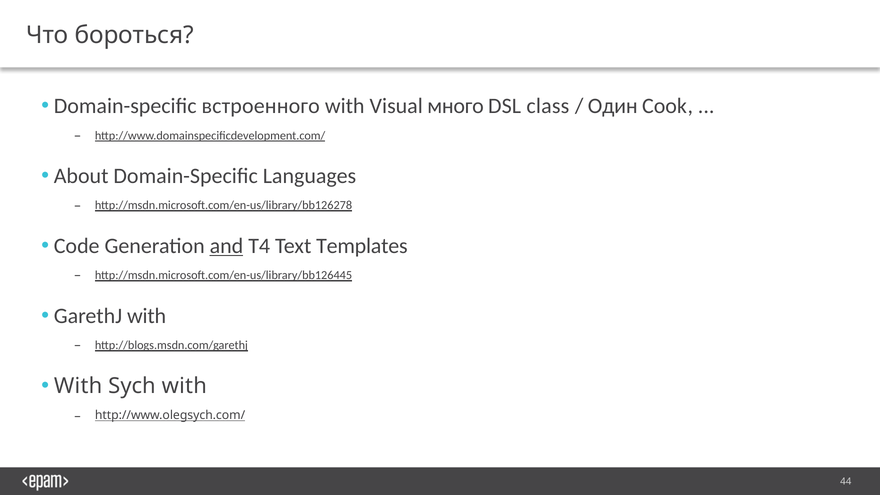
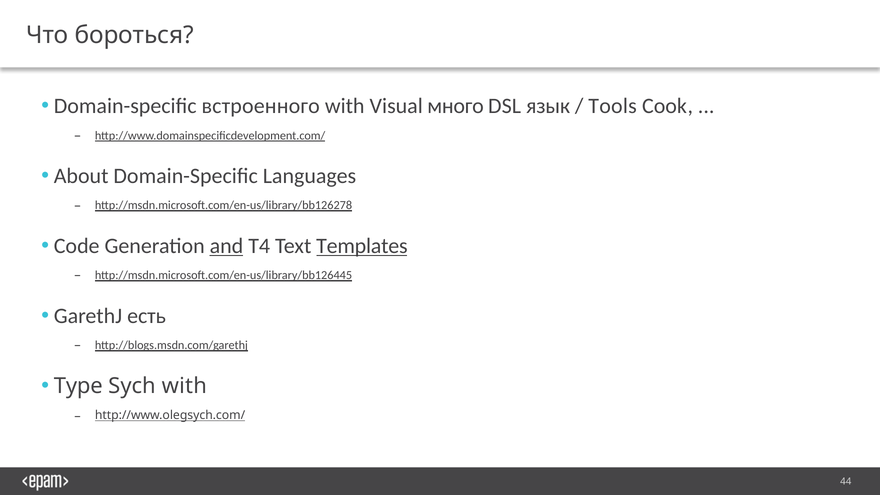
class: class -> язык (548, 106)
Один: Один -> Tools (613, 106)
Templates underline: none -> present (362, 246)
GarethJ with: with -> есть (147, 316)
With: With -> Type (78, 386)
